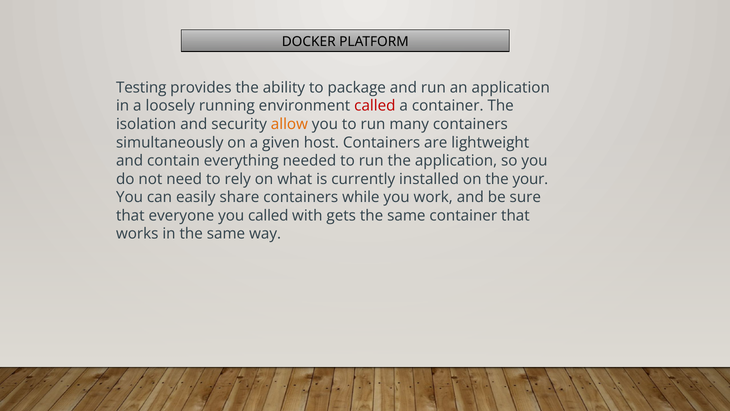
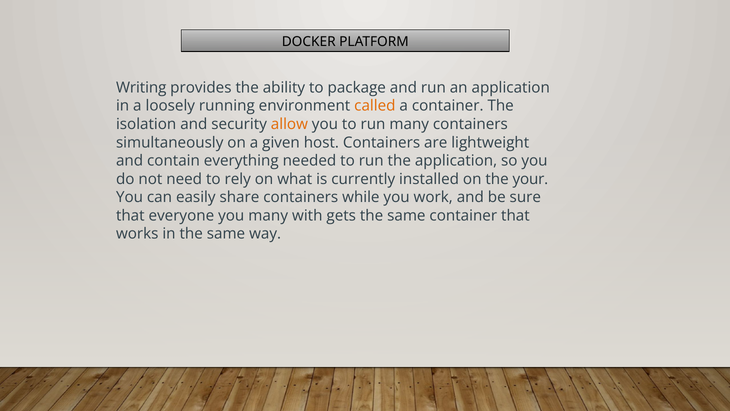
Testing: Testing -> Writing (141, 88)
called colour: red -> orange (375, 106)
you called: called -> many (268, 215)
